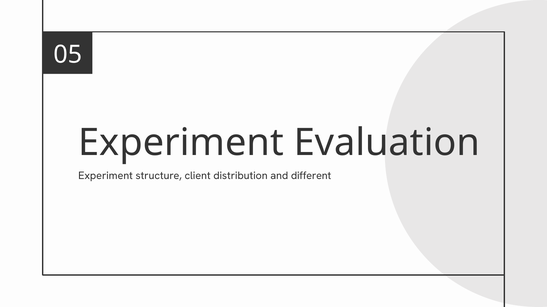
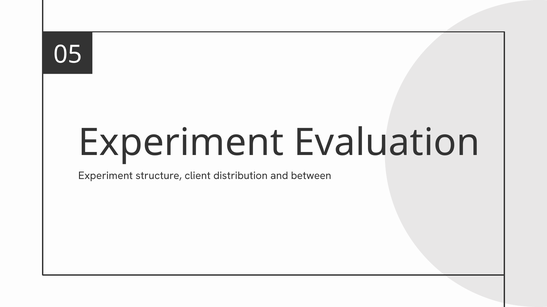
different: different -> between (311, 176)
